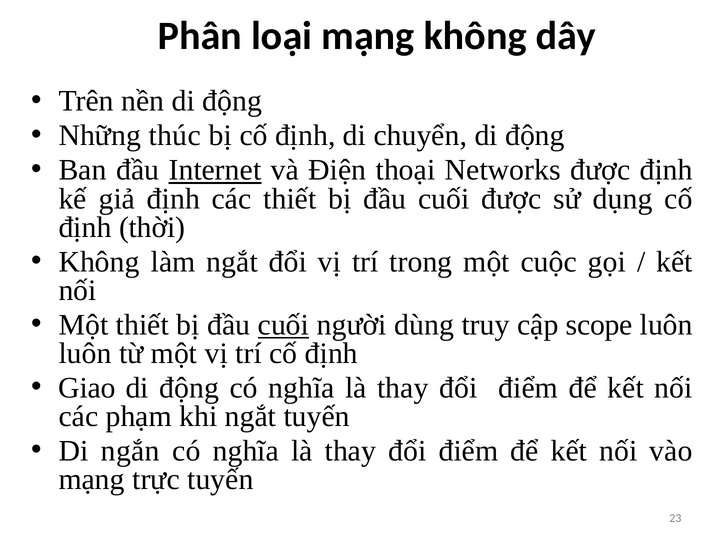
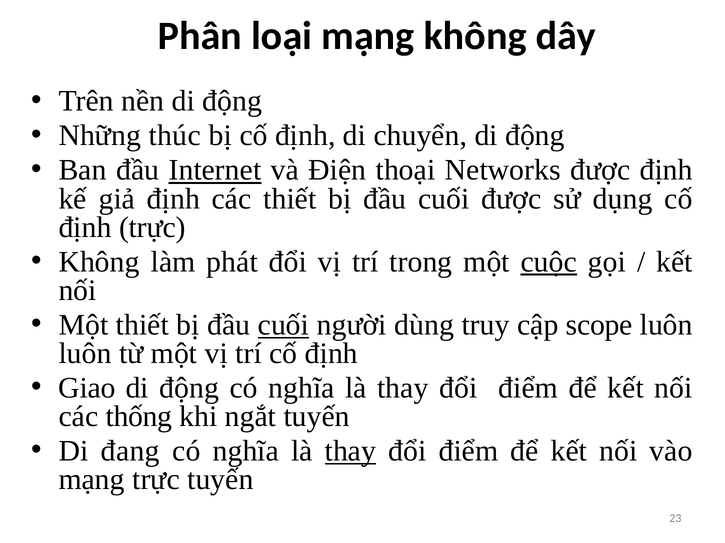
định thời: thời -> trực (152, 228)
làm ngắt: ngắt -> phát (232, 262)
cuộc underline: none -> present (549, 262)
phạm: phạm -> thống (139, 417)
ngắn: ngắn -> đang (130, 452)
thay underline: none -> present (350, 452)
